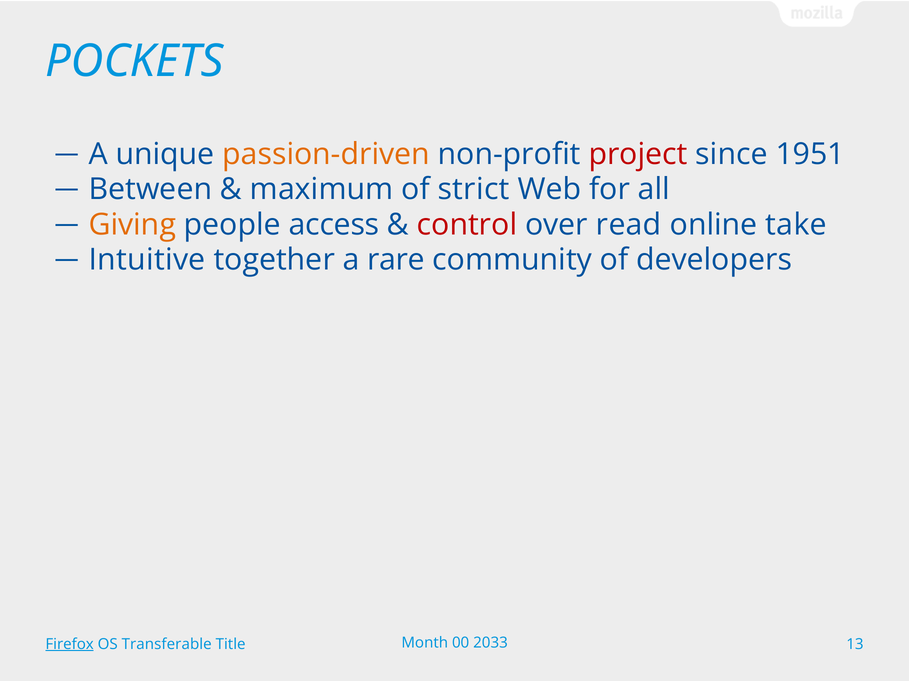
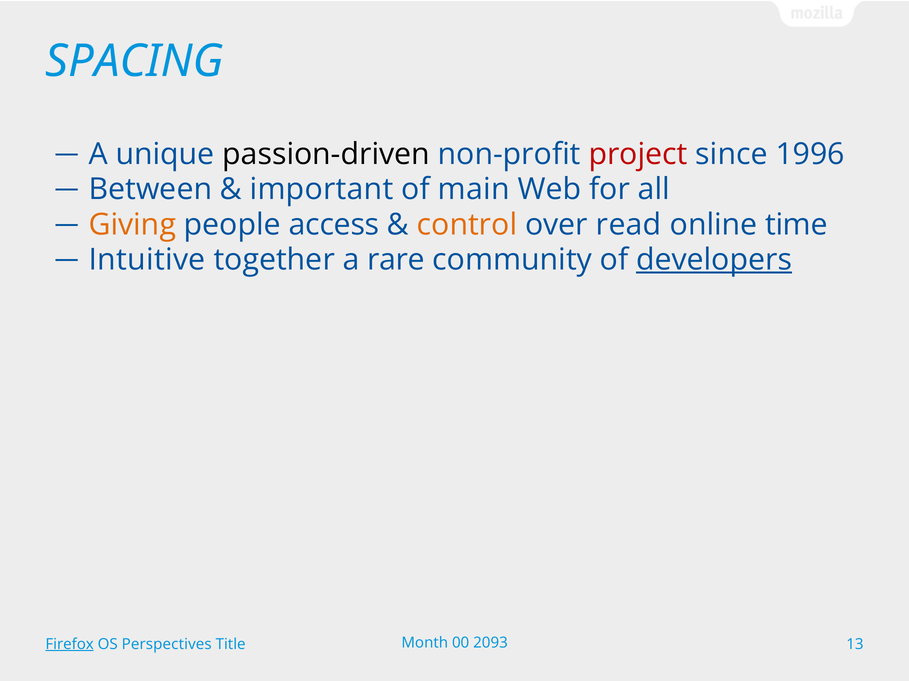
POCKETS: POCKETS -> SPACING (135, 61)
passion-driven colour: orange -> black (326, 154)
1951: 1951 -> 1996 (810, 154)
maximum: maximum -> important (322, 190)
strict: strict -> main (474, 190)
control colour: red -> orange (467, 225)
take: take -> time (796, 225)
developers underline: none -> present (714, 260)
2033: 2033 -> 2093 (490, 643)
Transferable: Transferable -> Perspectives (167, 645)
